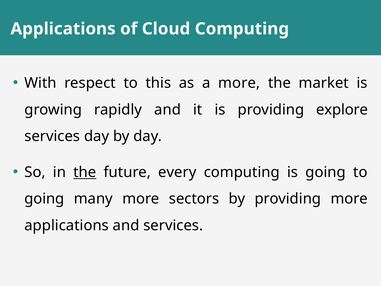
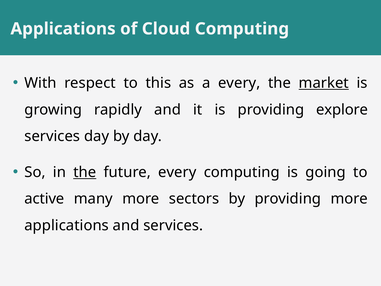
a more: more -> every (239, 83)
market underline: none -> present (324, 83)
going: going -> active (44, 199)
